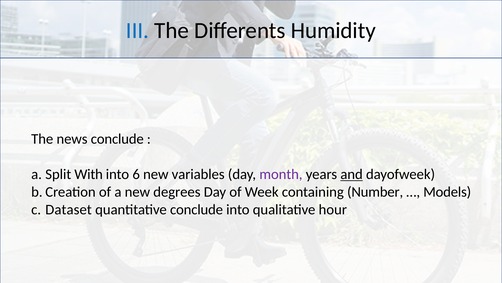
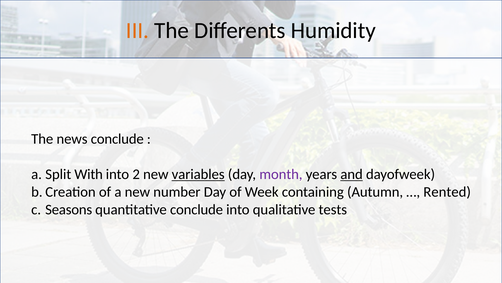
III colour: blue -> orange (137, 30)
6: 6 -> 2 (136, 174)
variables underline: none -> present (198, 174)
degrees: degrees -> number (177, 192)
Number: Number -> Autumn (375, 192)
Models: Models -> Rented (447, 192)
Dataset: Dataset -> Seasons (69, 209)
hour: hour -> tests (333, 209)
